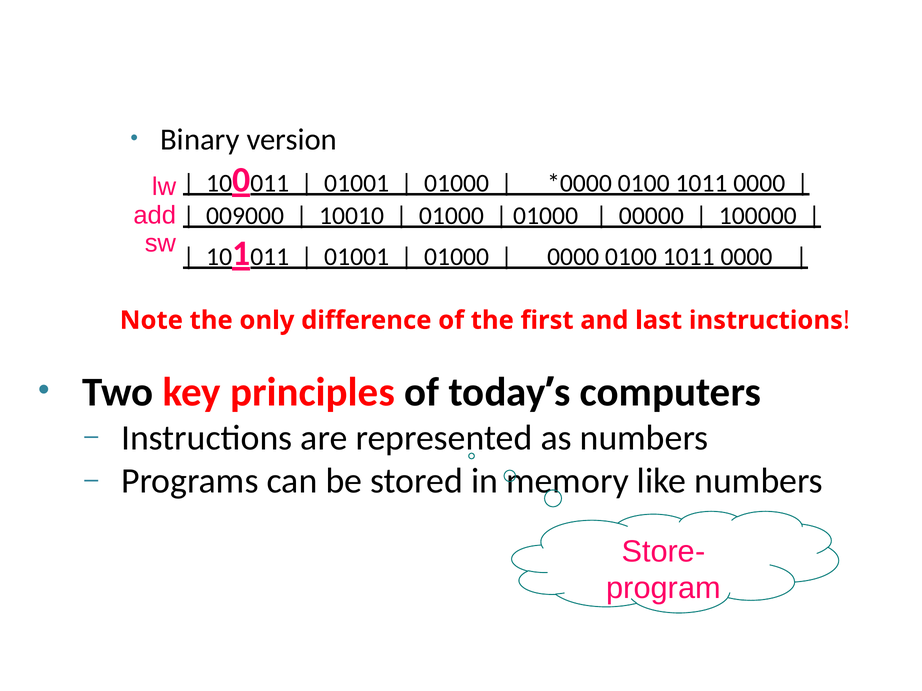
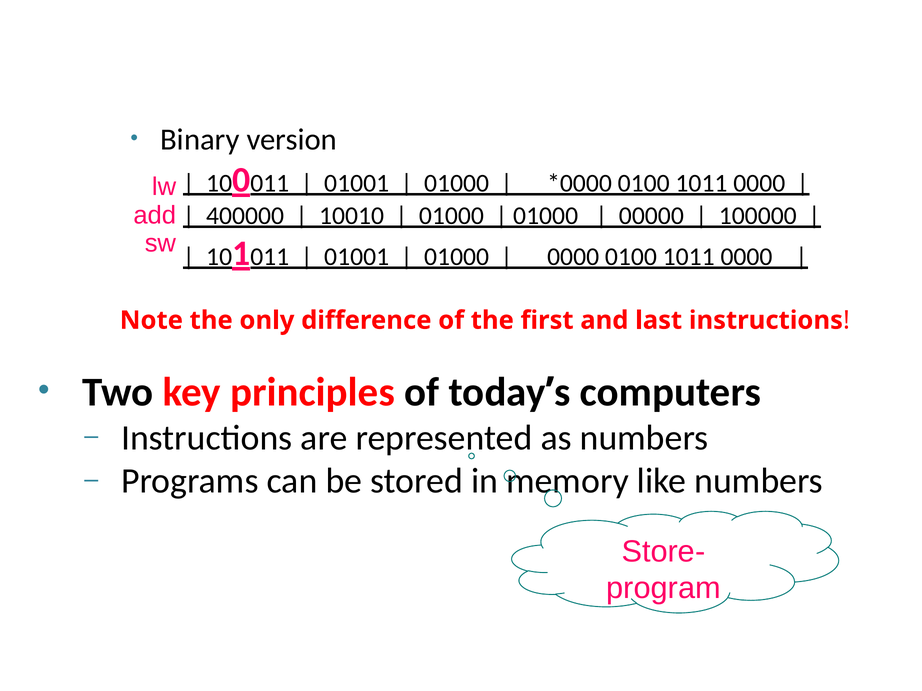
009000: 009000 -> 400000 (245, 216)
